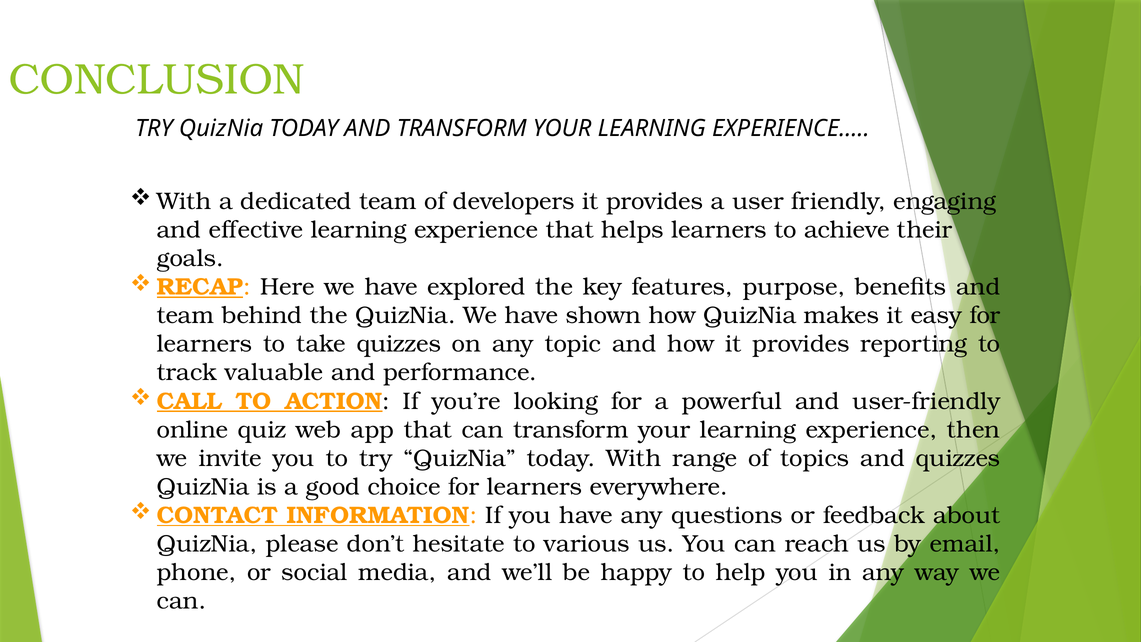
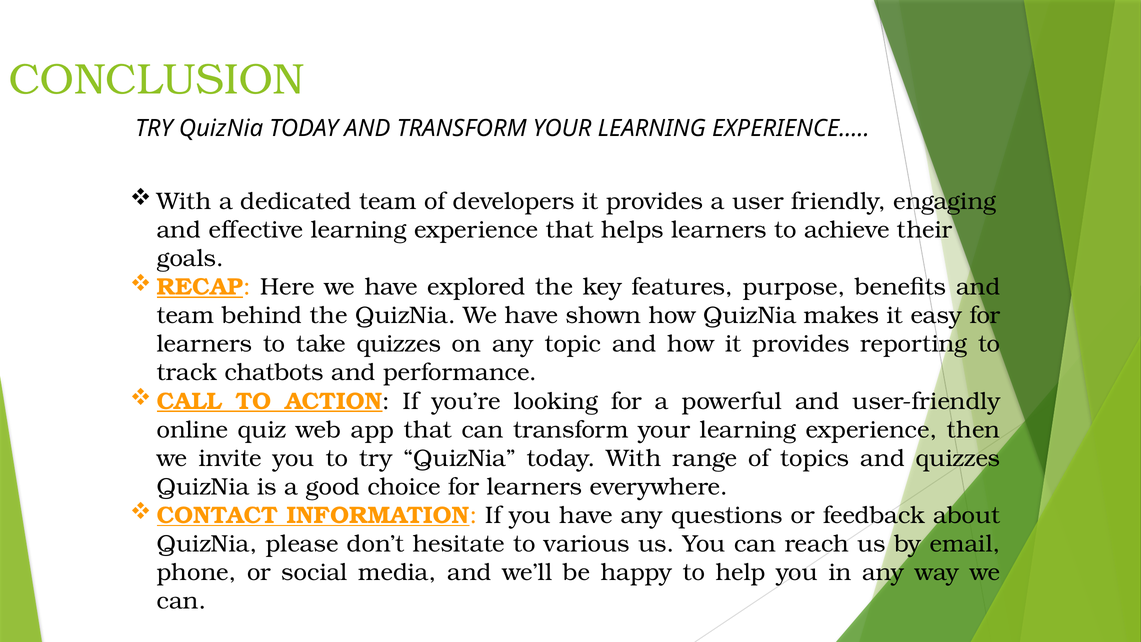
valuable: valuable -> chatbots (274, 373)
